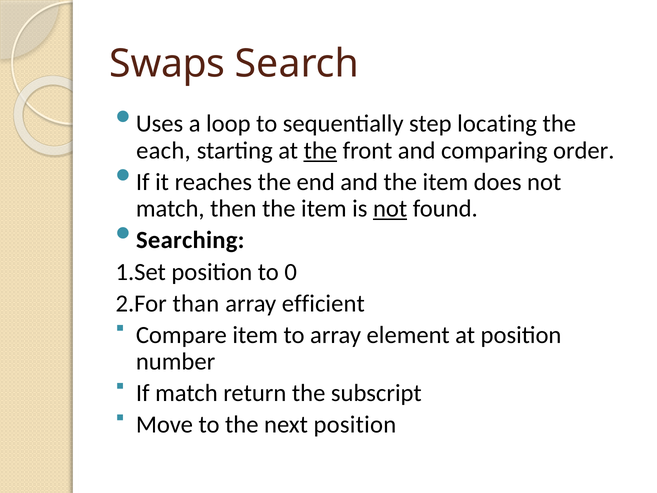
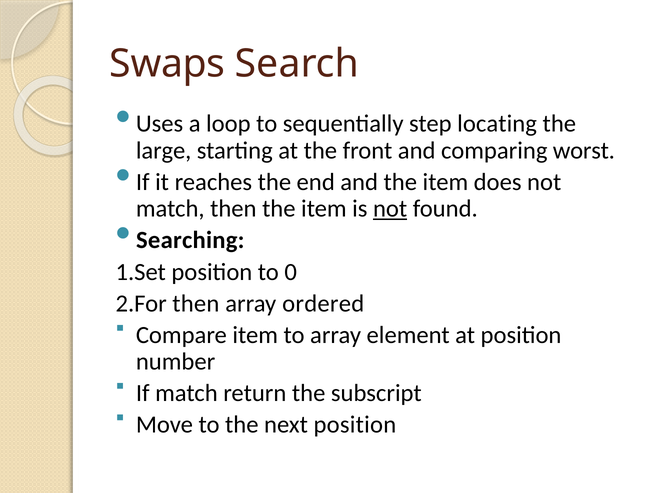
each: each -> large (164, 150)
the underline: present -> none (320, 150)
order: order -> worst (584, 150)
2.For than: than -> then (196, 303)
efficient: efficient -> ordered (323, 303)
